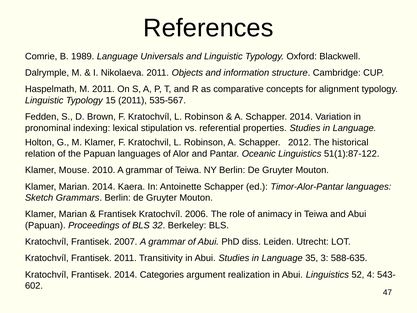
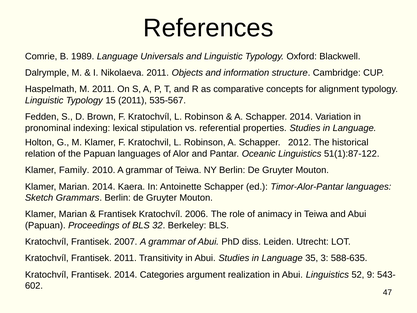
Mouse: Mouse -> Family (74, 170)
4: 4 -> 9 (371, 275)
